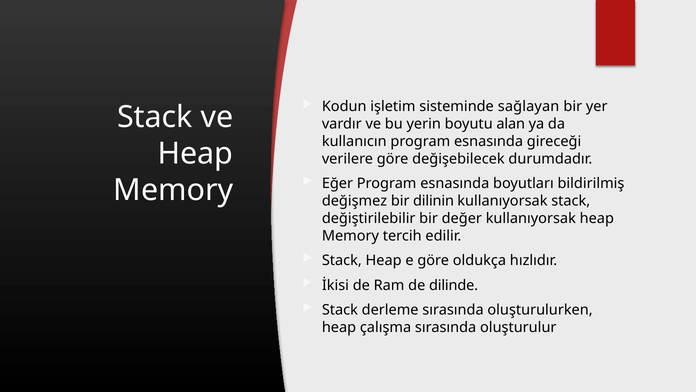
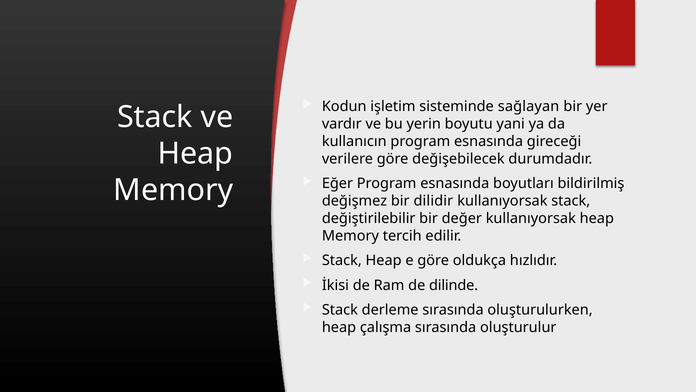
alan: alan -> yani (511, 124)
dilinin: dilinin -> dilidir (433, 201)
